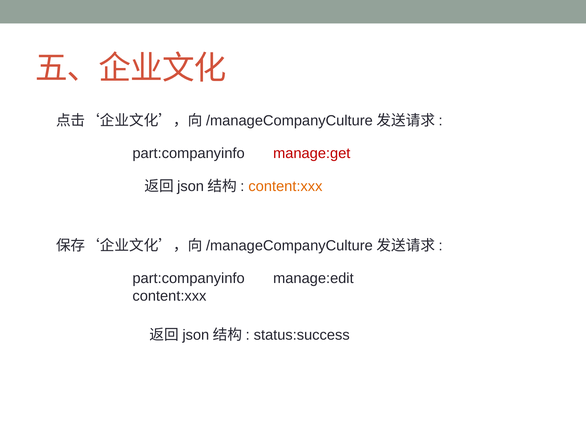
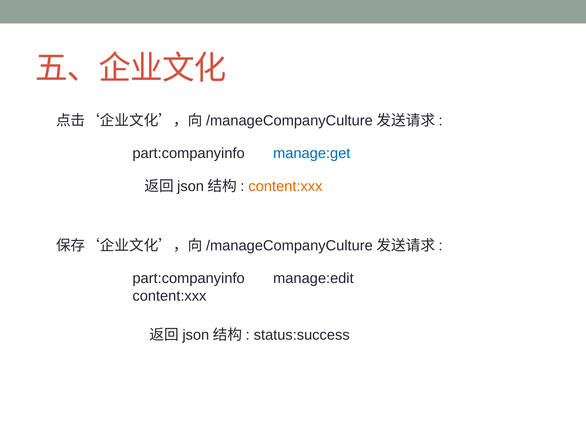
manage:get colour: red -> blue (312, 153)
